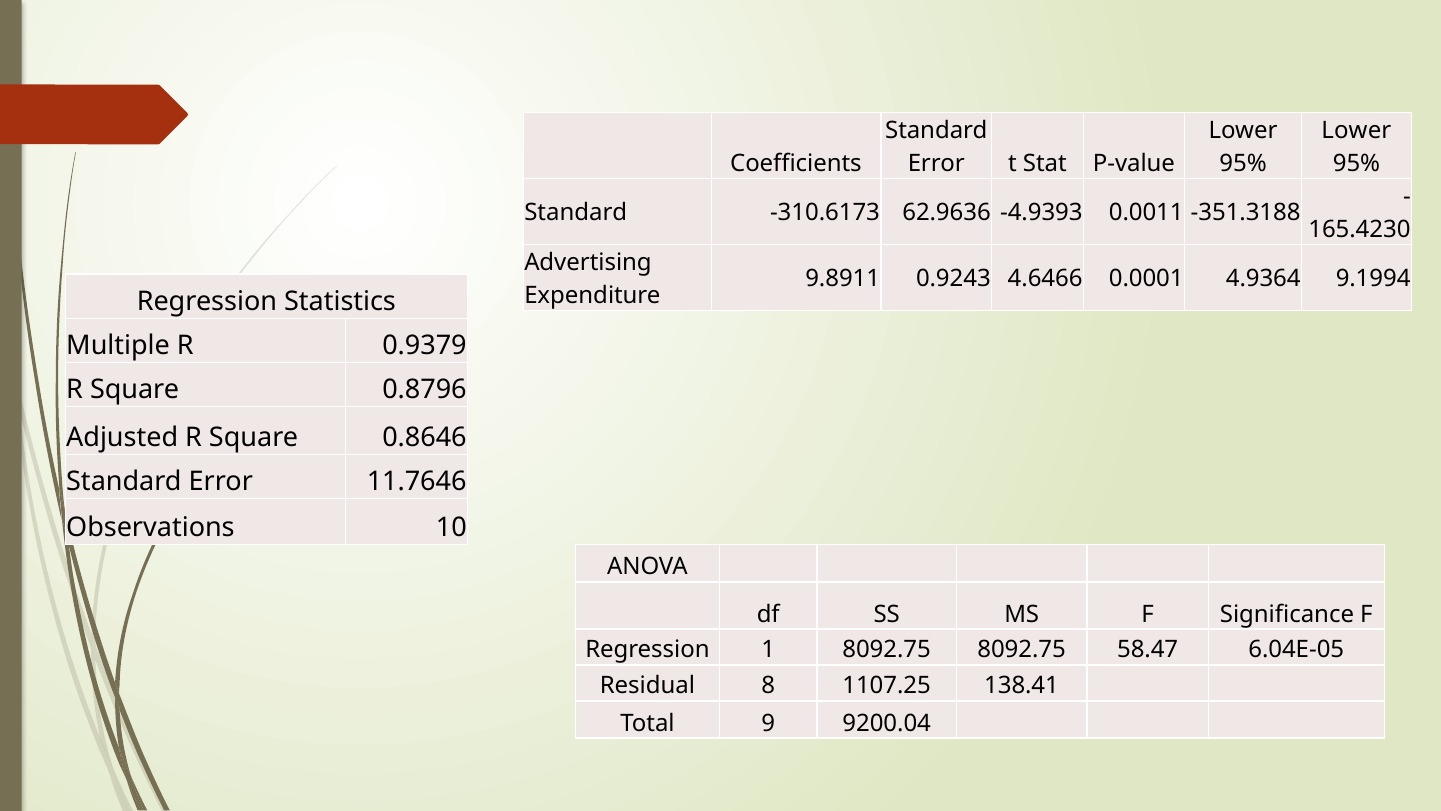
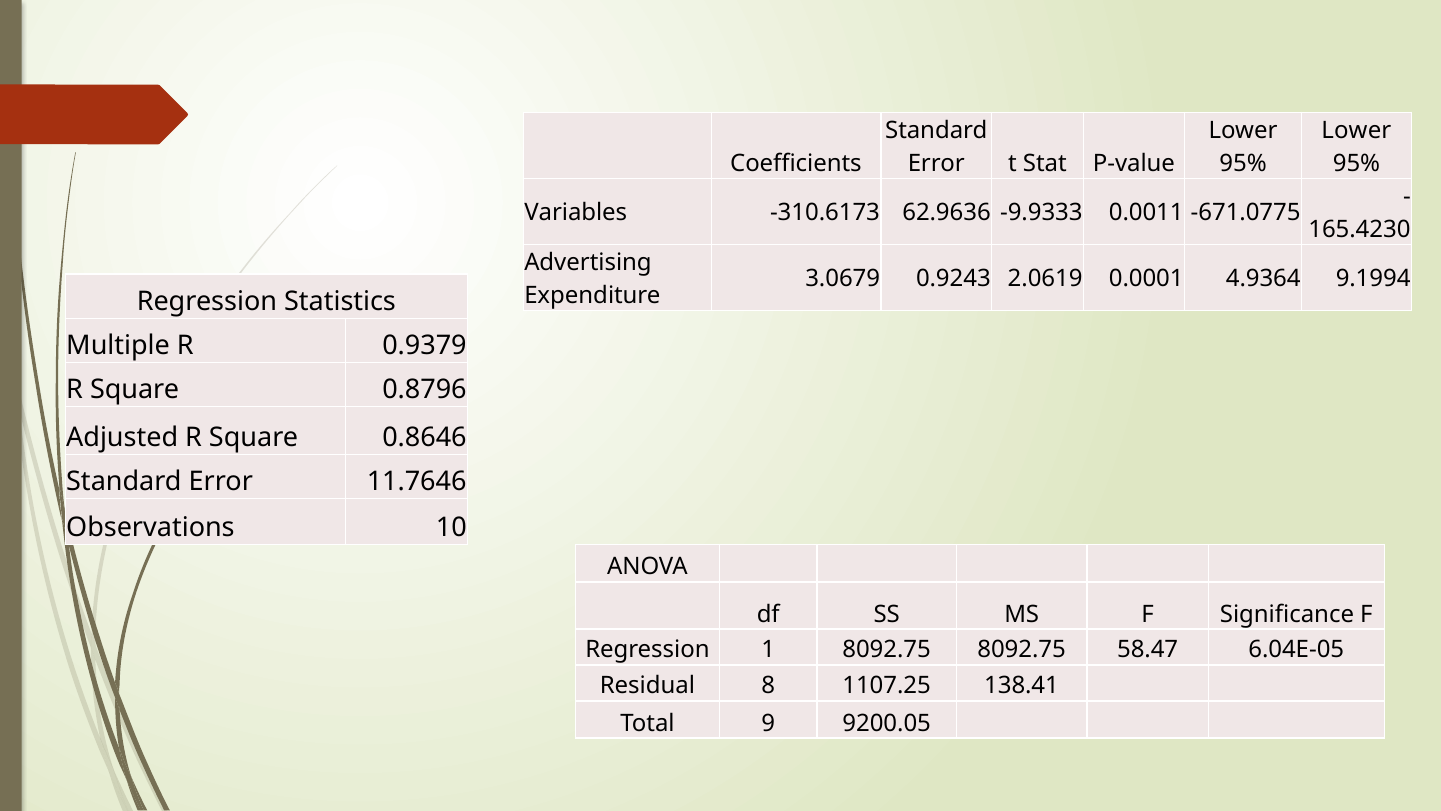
Standard: Standard -> Variables (576, 213)
-4.9393: -4.9393 -> -9.9333 (1041, 213)
-351.3188: -351.3188 -> -671.0775 (1246, 213)
9.8911: 9.8911 -> 3.0679 (843, 279)
4.6466: 4.6466 -> 2.0619 (1045, 279)
9200.04: 9200.04 -> 9200.05 (887, 723)
